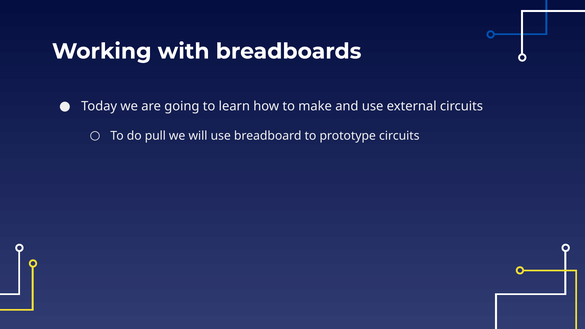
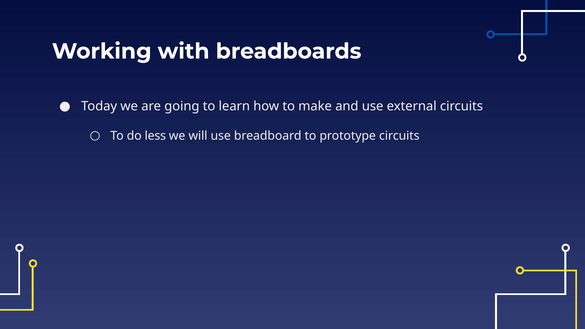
pull: pull -> less (155, 136)
